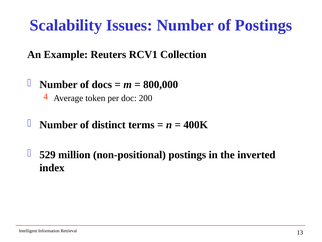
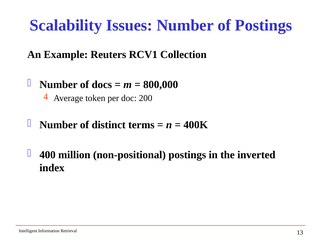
529: 529 -> 400 (48, 155)
